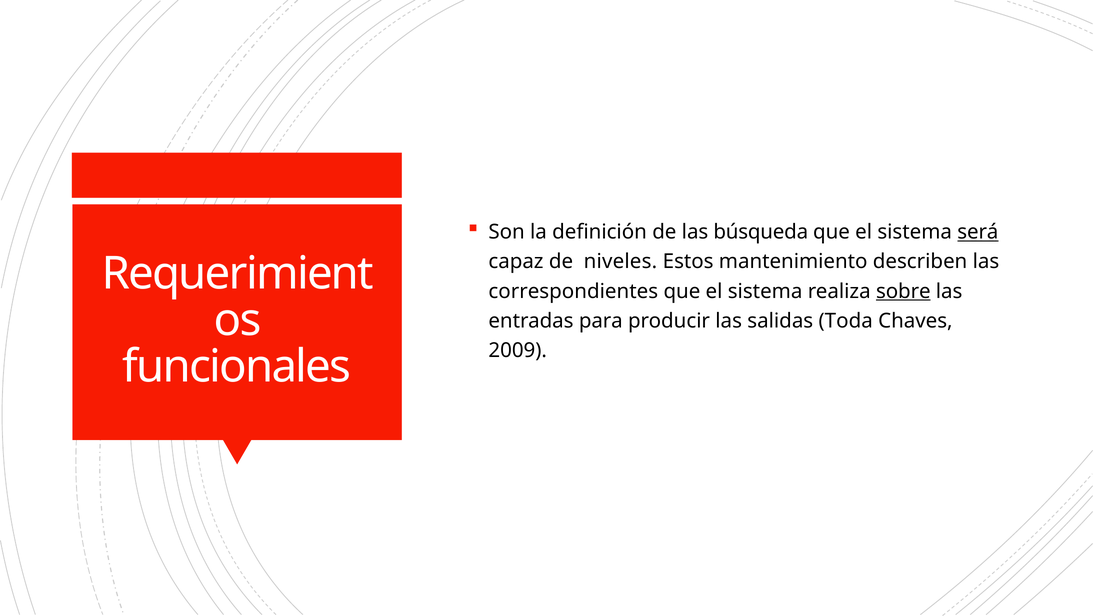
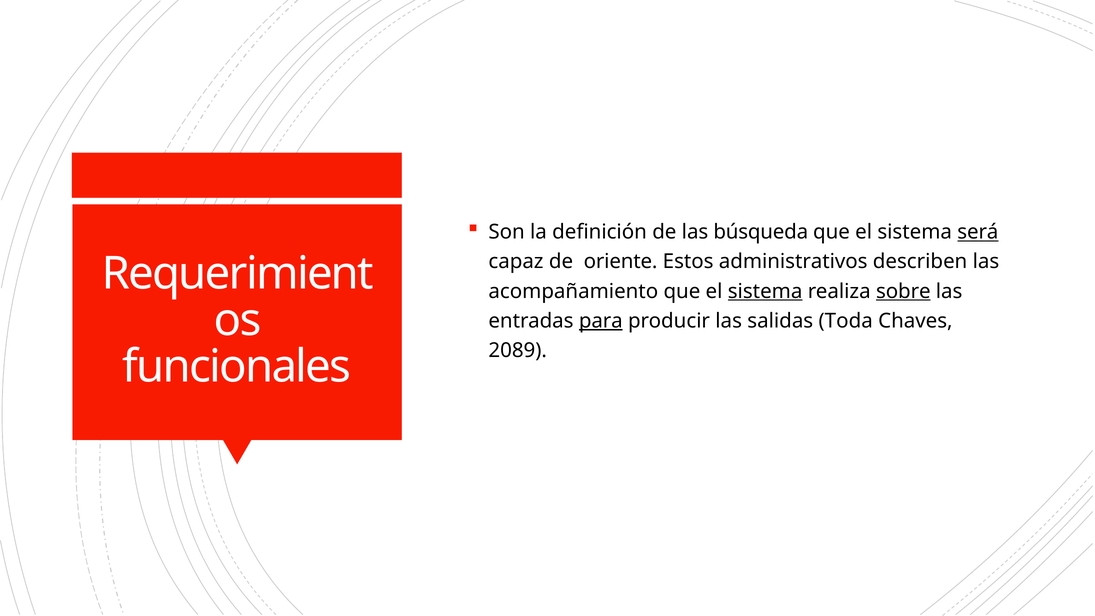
niveles: niveles -> oriente (621, 262)
mantenimiento: mantenimiento -> administrativos (793, 262)
correspondientes: correspondientes -> acompañamiento (573, 291)
sistema underline: none -> present (765, 291)
para underline: none -> present (601, 321)
2009: 2009 -> 2089 (518, 350)
